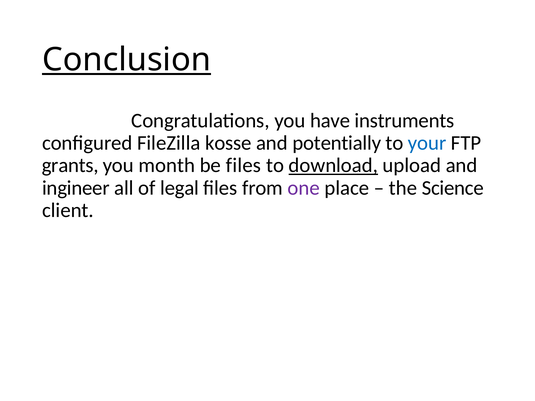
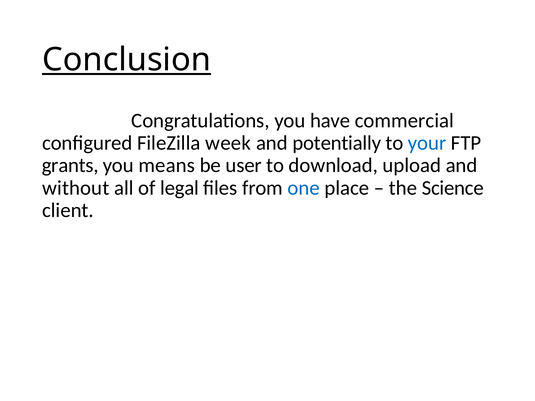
instruments: instruments -> commercial (404, 121)
kosse: kosse -> week (228, 143)
month: month -> means (167, 166)
be files: files -> user (244, 166)
download underline: present -> none (333, 166)
ingineer: ingineer -> without (76, 188)
one colour: purple -> blue (304, 188)
